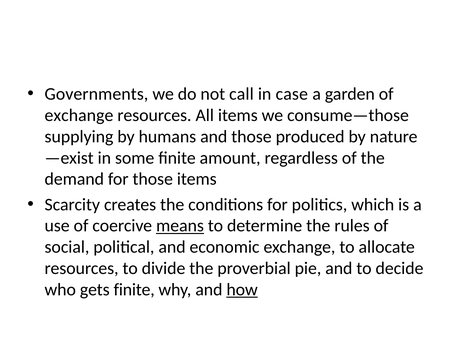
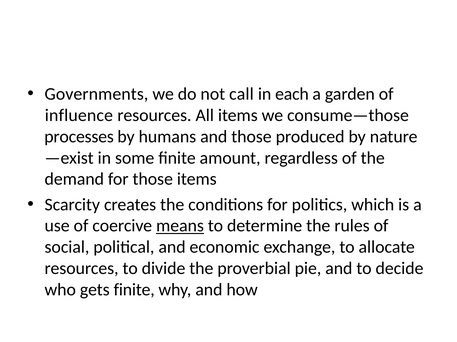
case: case -> each (292, 94)
exchange: exchange -> influence (79, 116)
supplying: supplying -> processes (79, 137)
how underline: present -> none (242, 290)
